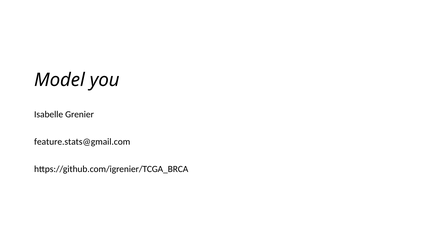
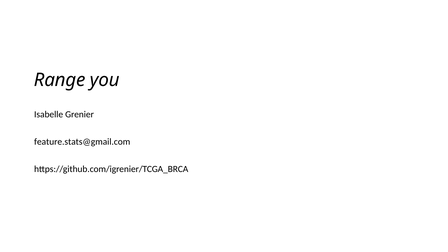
Model: Model -> Range (60, 80)
